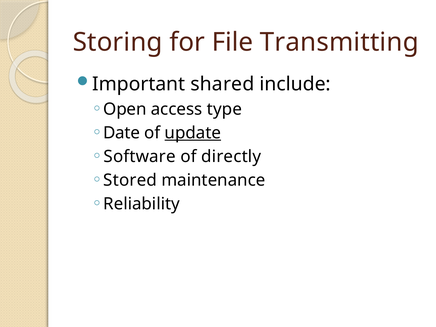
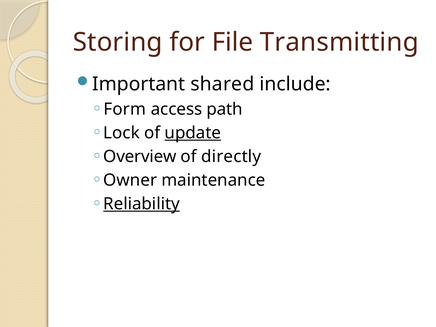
Open: Open -> Form (125, 109)
type: type -> path (225, 109)
Date: Date -> Lock (122, 133)
Software: Software -> Overview (140, 157)
Stored: Stored -> Owner (130, 180)
Reliability underline: none -> present (142, 204)
